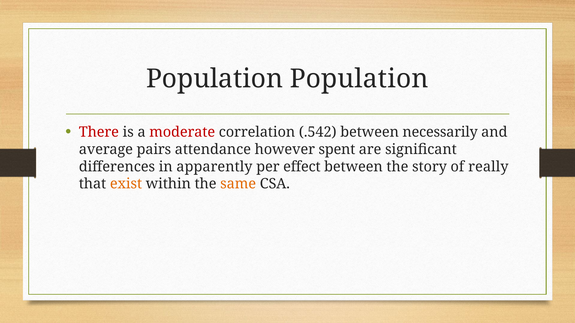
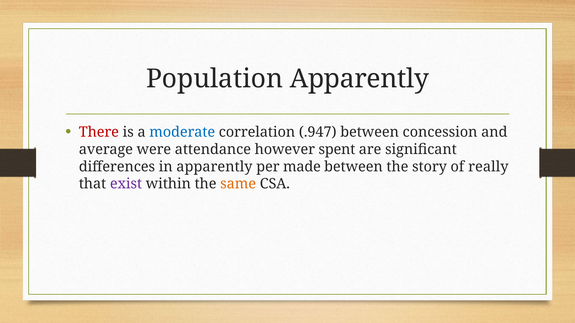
Population Population: Population -> Apparently (359, 79)
moderate colour: red -> blue (182, 132)
.542: .542 -> .947 (318, 132)
necessarily: necessarily -> concession (440, 132)
pairs: pairs -> were (154, 150)
effect: effect -> made (302, 167)
exist colour: orange -> purple (126, 184)
